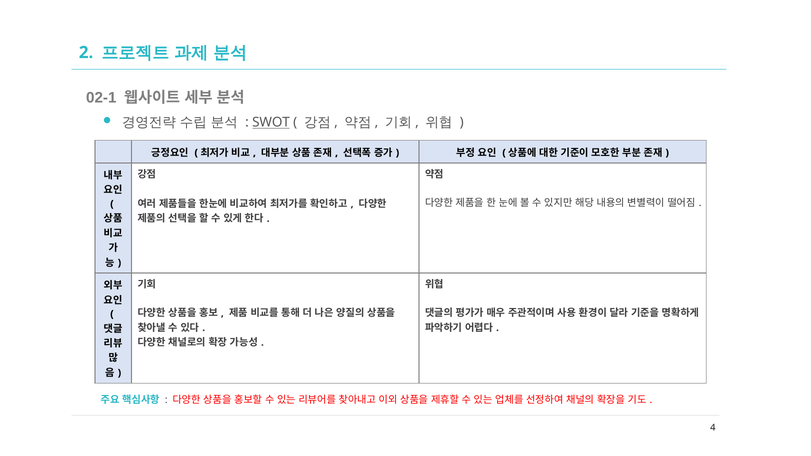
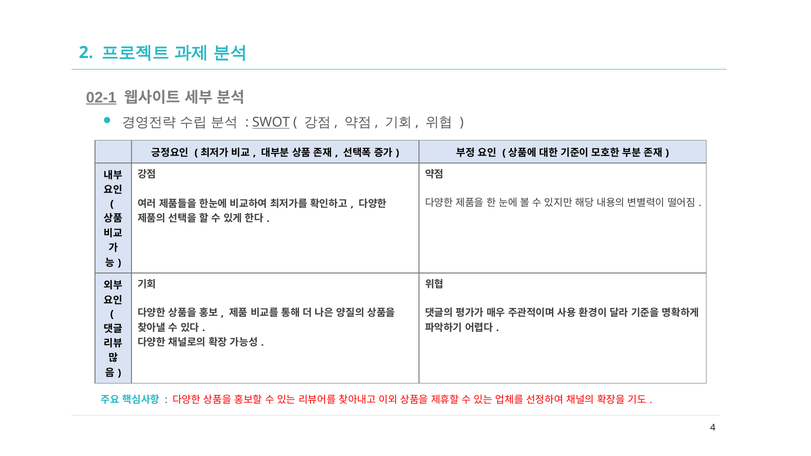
02-1 underline: none -> present (101, 98)
